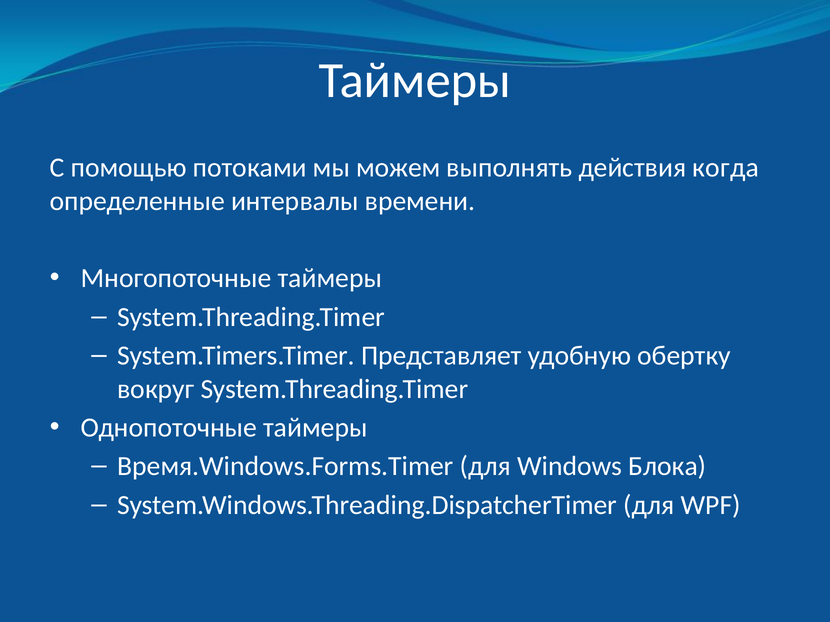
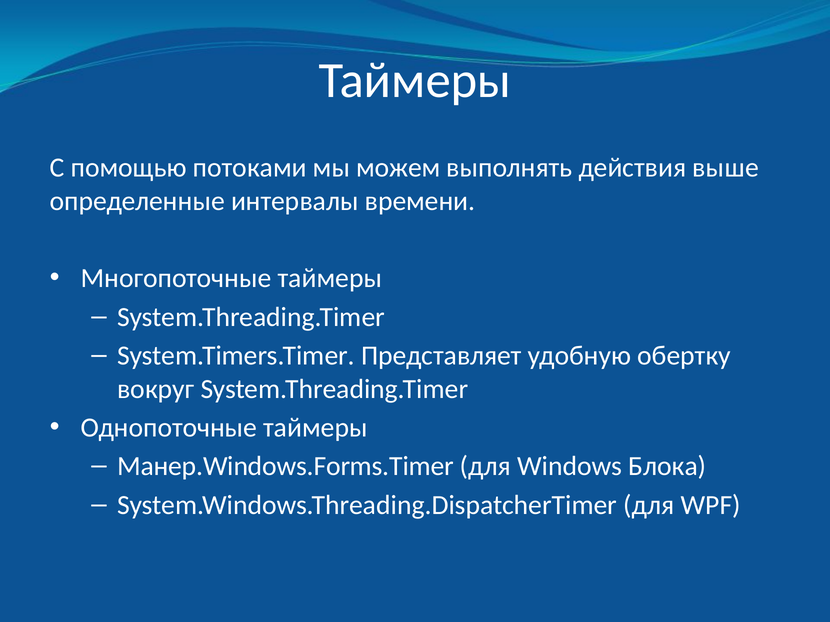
когда: когда -> выше (726, 168)
Время.Windows.Forms.Timer: Время.Windows.Forms.Timer -> Манер.Windows.Forms.Timer (286, 467)
